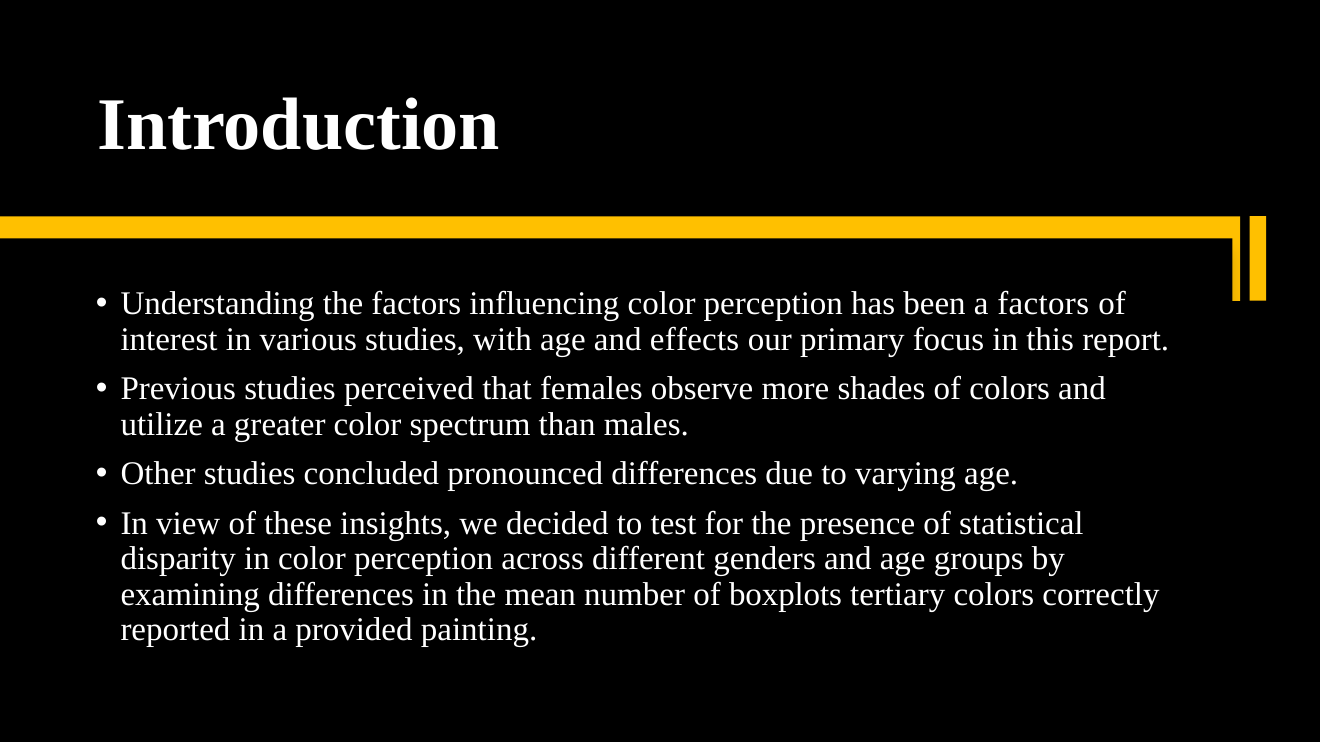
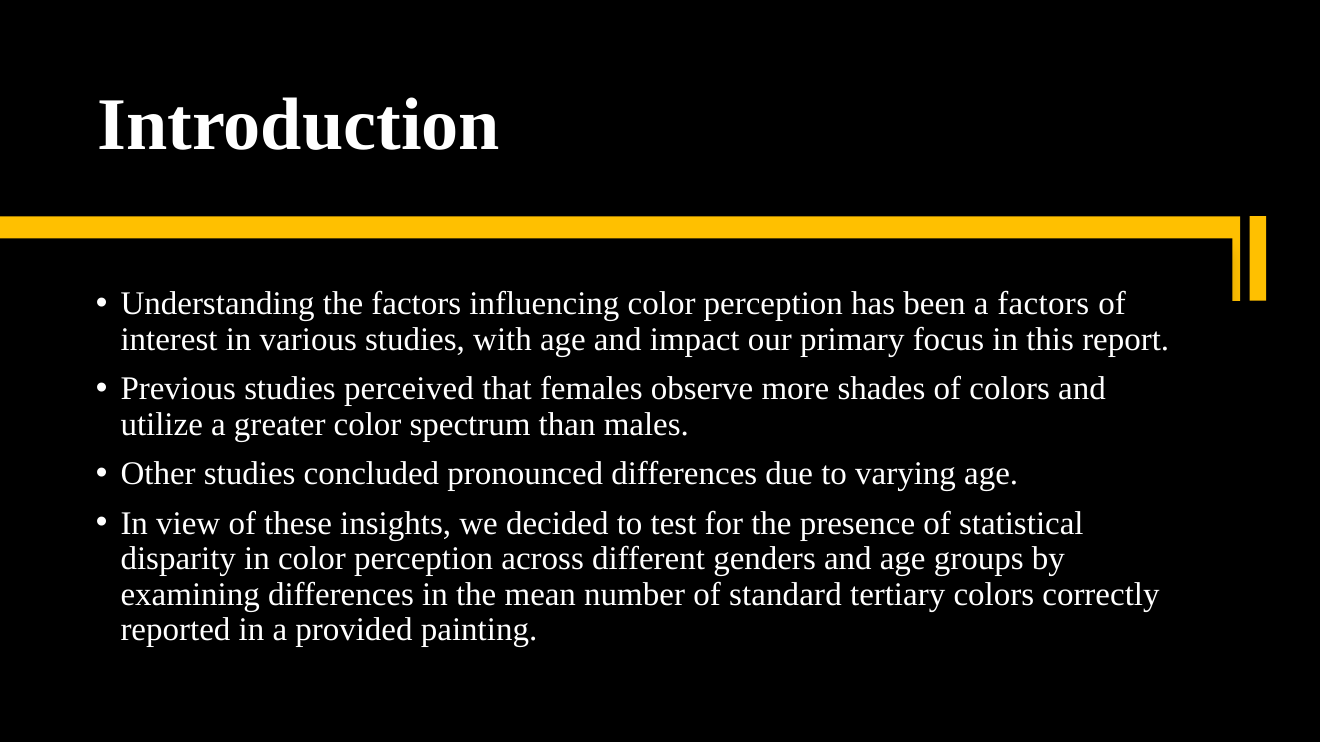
effects: effects -> impact (695, 340)
boxplots: boxplots -> standard (785, 595)
